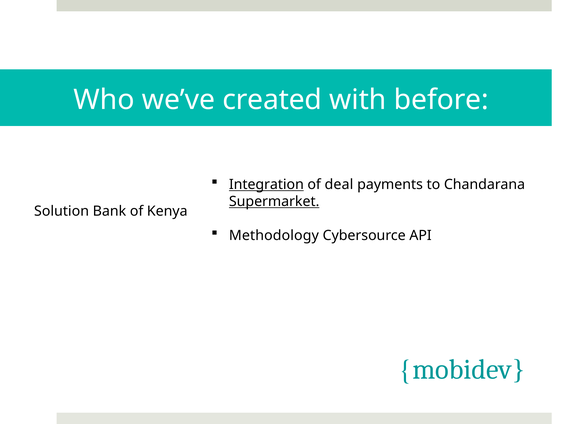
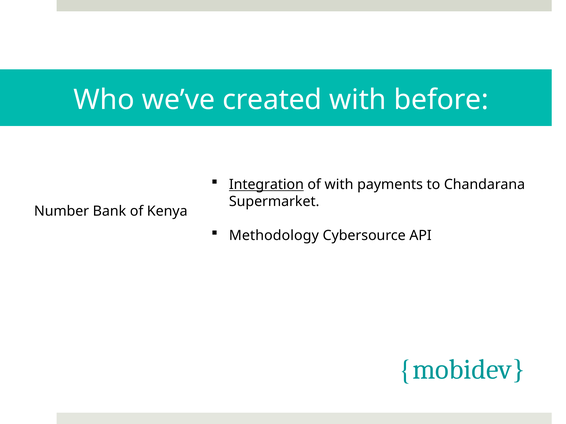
of deal: deal -> with (339, 185)
Supermarket underline: present -> none (274, 202)
Solution: Solution -> Number (62, 211)
